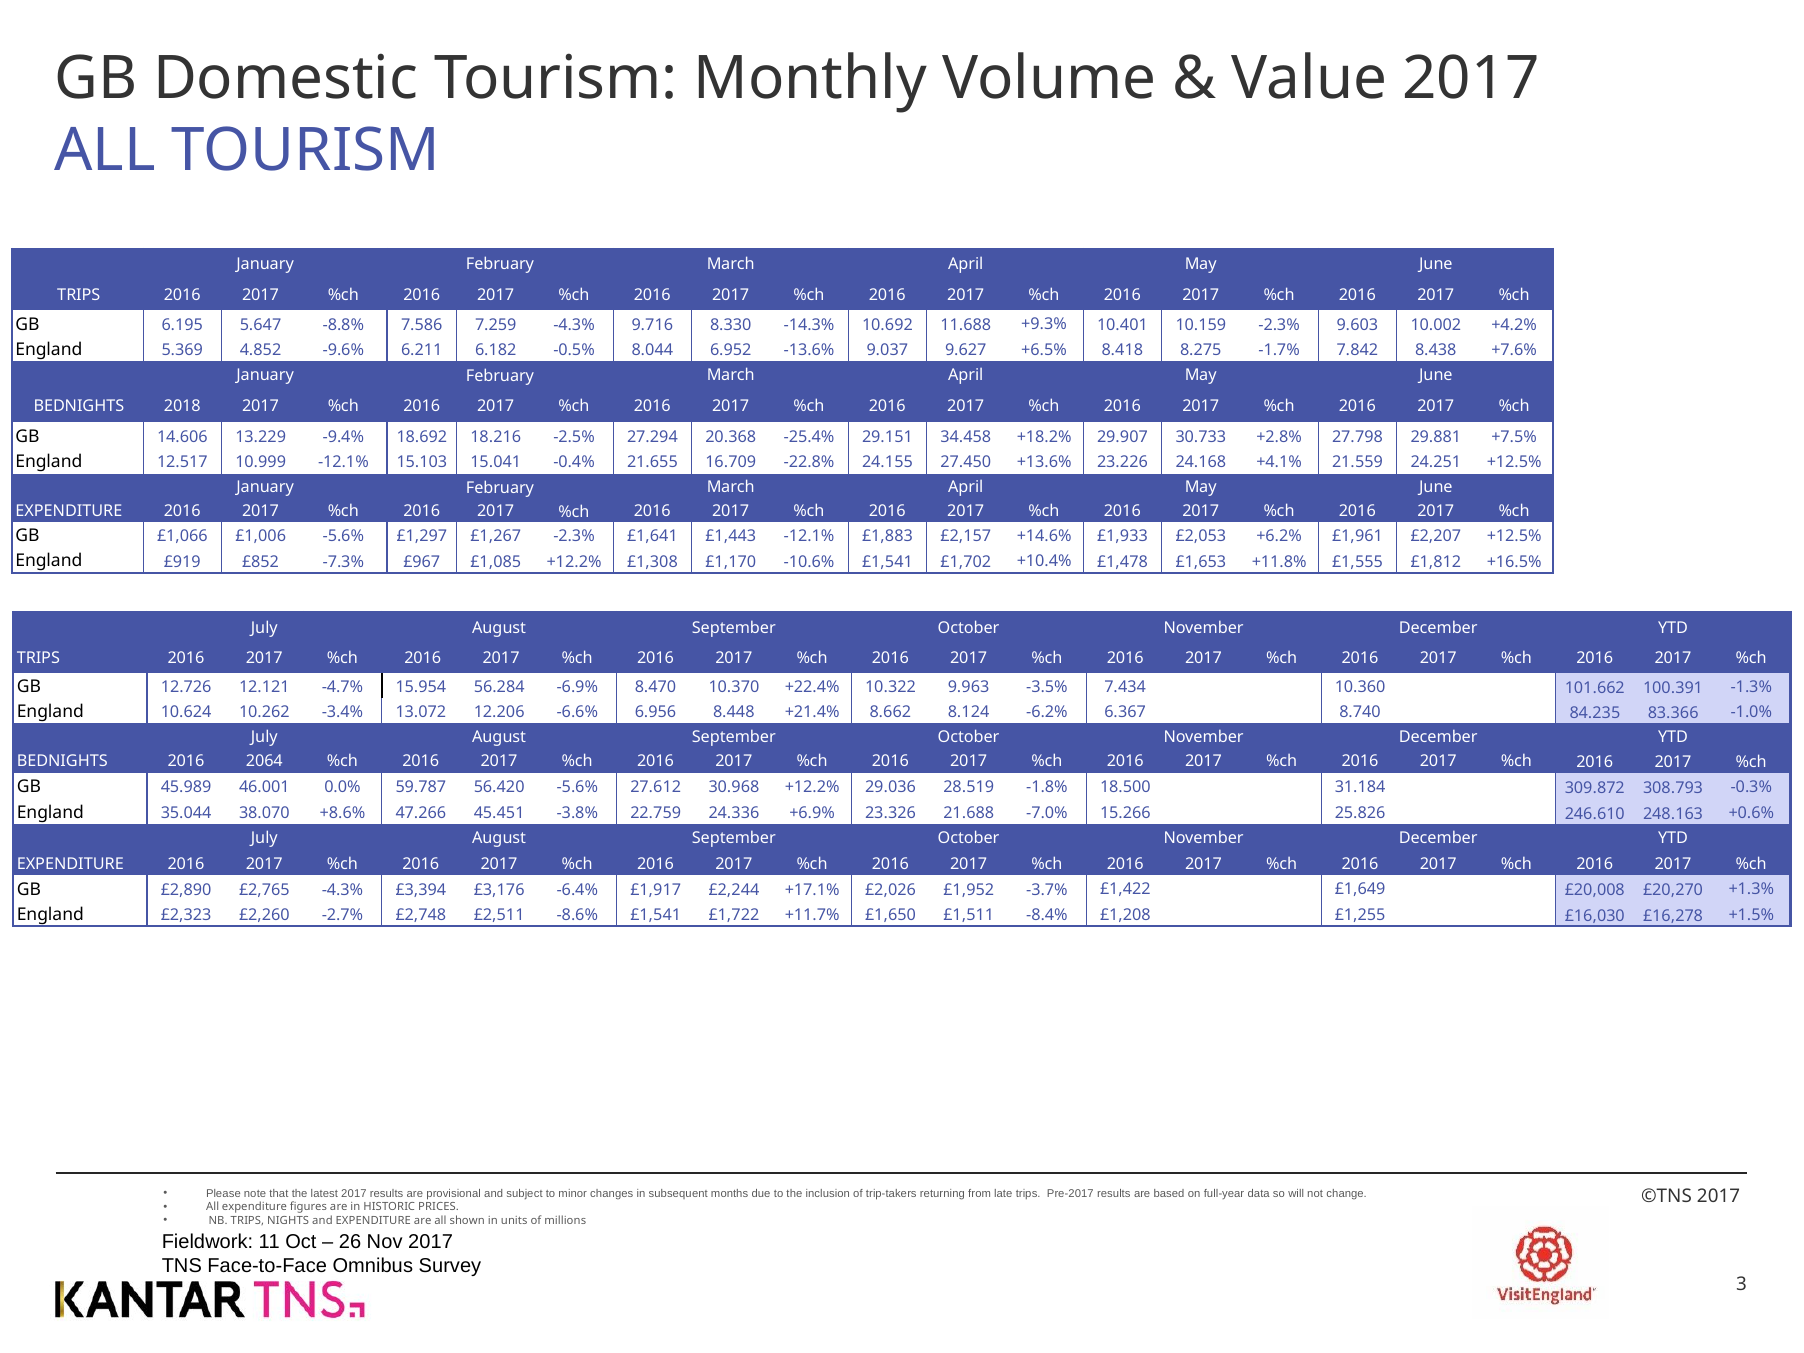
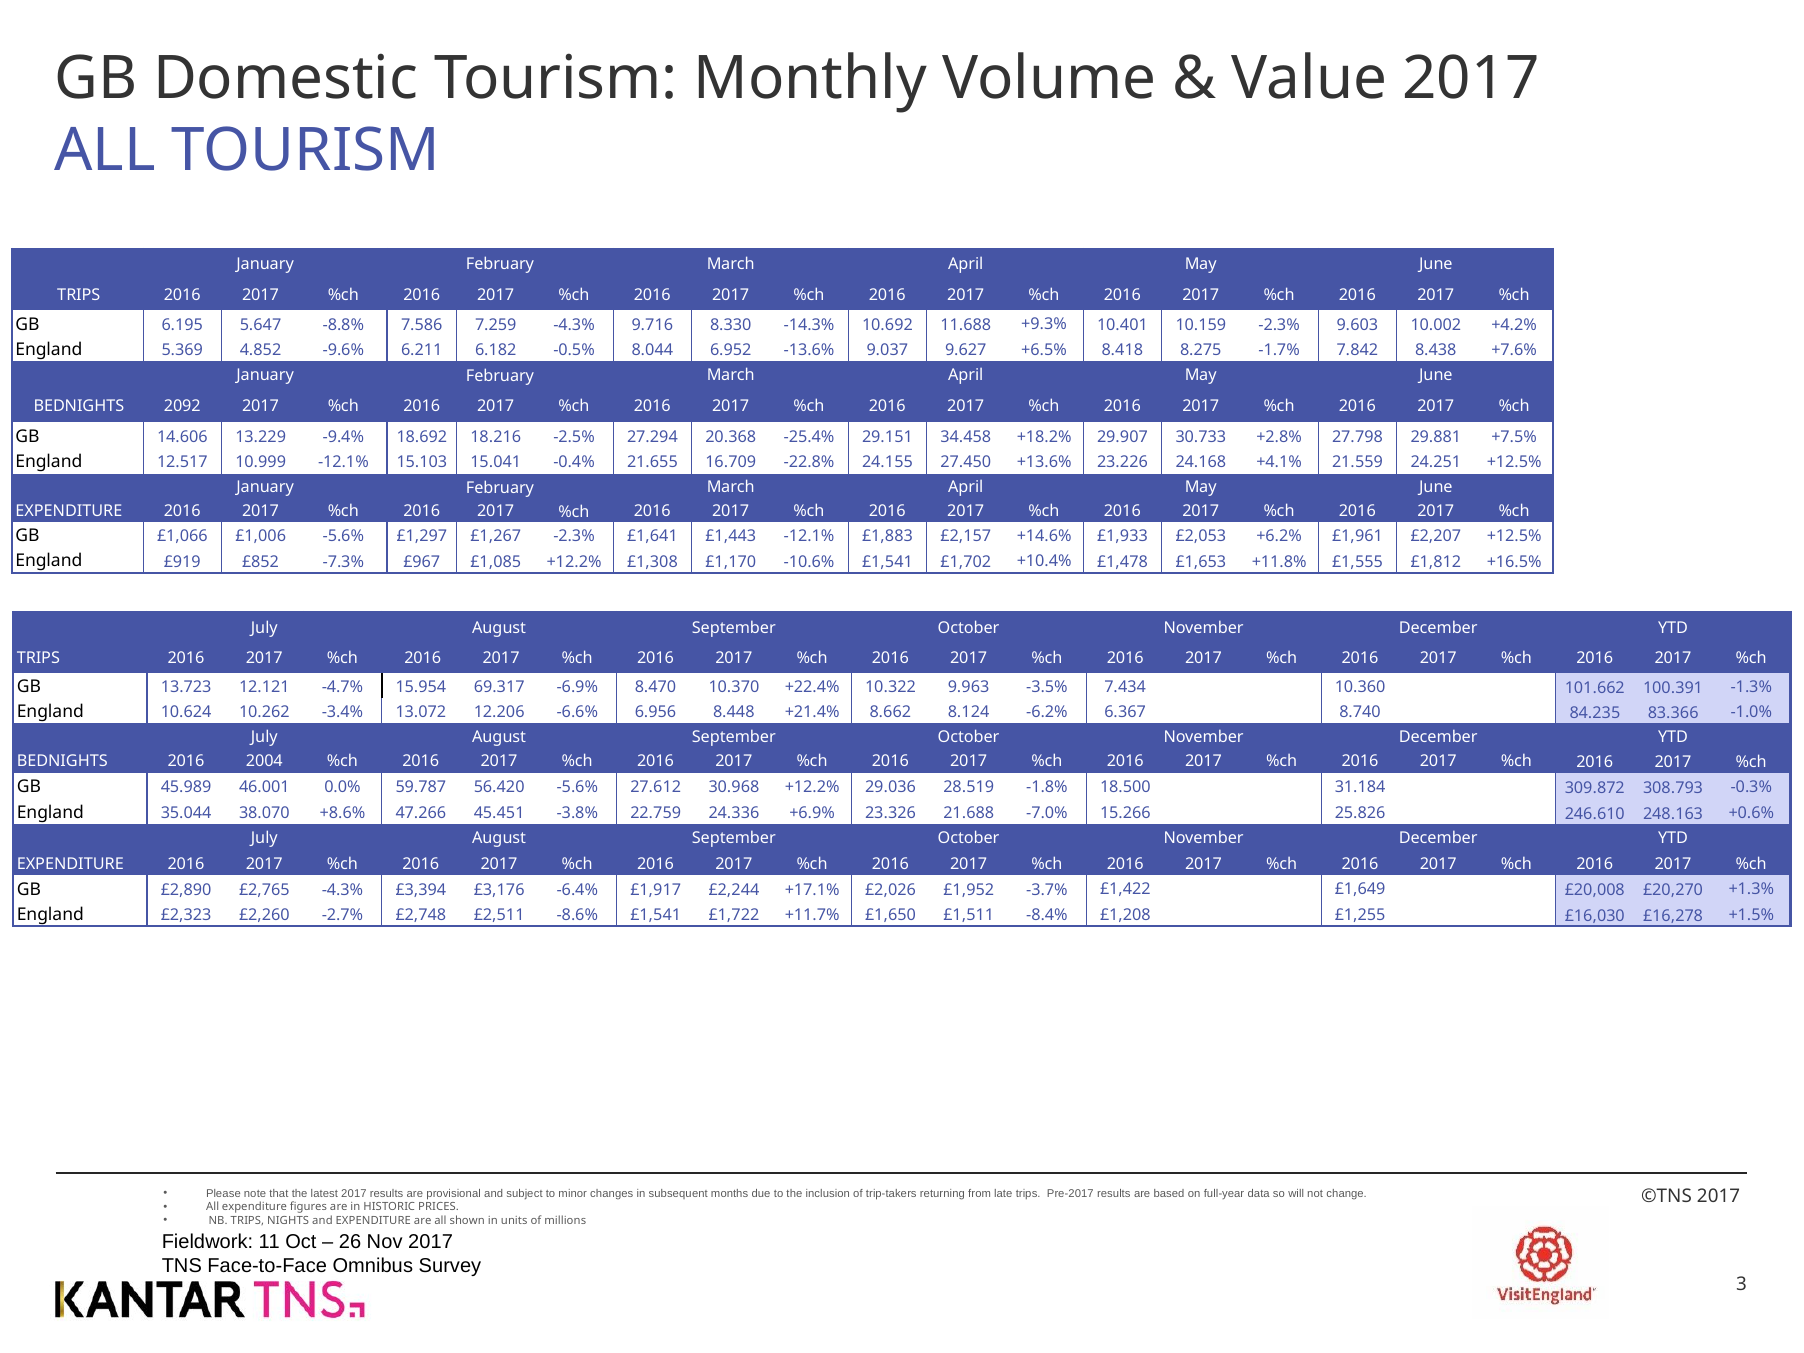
2018: 2018 -> 2092 (182, 406)
12.726: 12.726 -> 13.723 (186, 687)
56.284: 56.284 -> 69.317 (499, 687)
2064: 2064 -> 2004 (264, 761)
